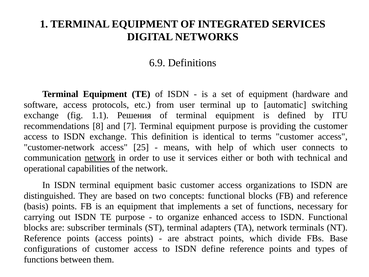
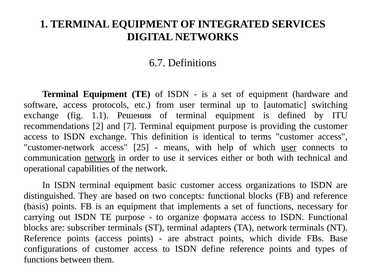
6.9: 6.9 -> 6.7 (157, 63)
8: 8 -> 2 (98, 126)
user underline: none -> present (289, 147)
enhanced: enhanced -> формата (220, 217)
